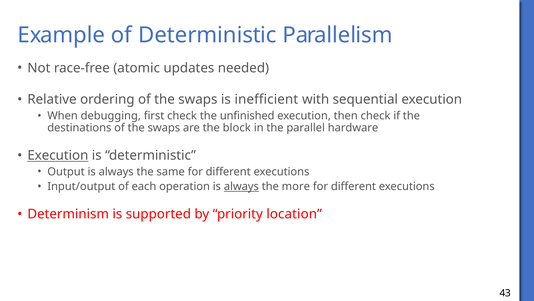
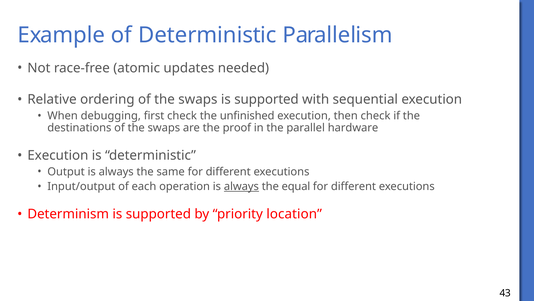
swaps is inefficient: inefficient -> supported (266, 99)
block: block -> proof (237, 128)
Execution underline: present -> none (58, 155)
more: more -> equal (296, 186)
